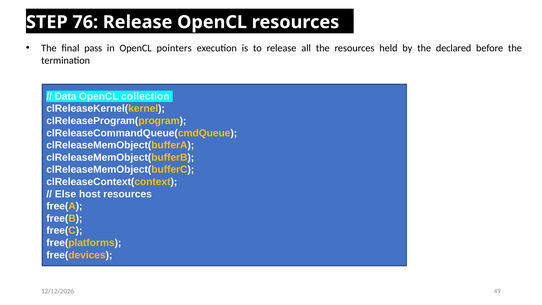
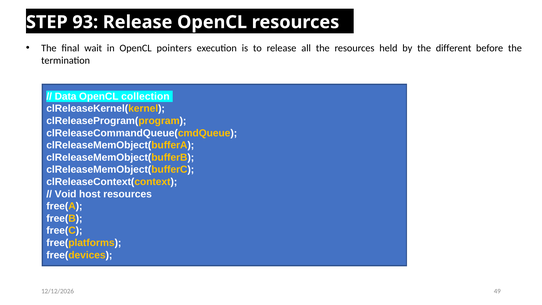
76: 76 -> 93 (85, 22)
pass: pass -> wait (93, 48)
declared: declared -> different (454, 48)
Else: Else -> Void (66, 194)
